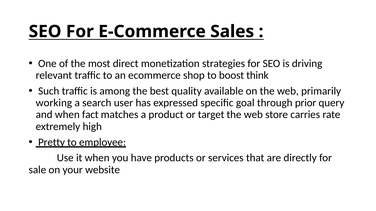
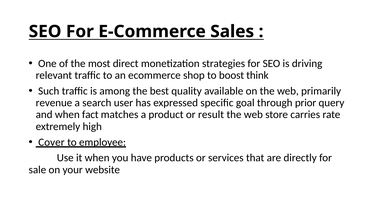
working: working -> revenue (54, 103)
target: target -> result (211, 115)
Pretty: Pretty -> Cover (51, 142)
